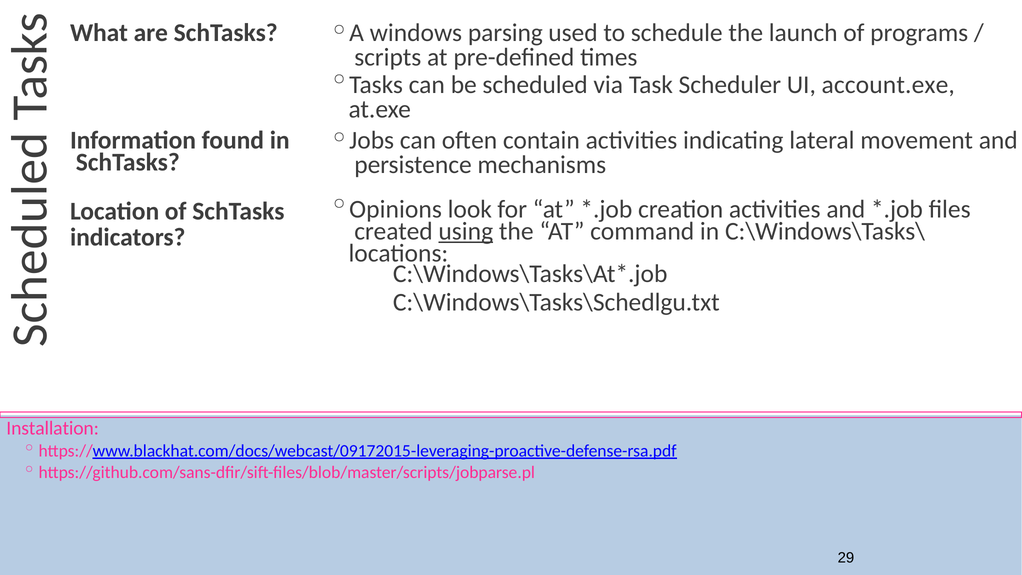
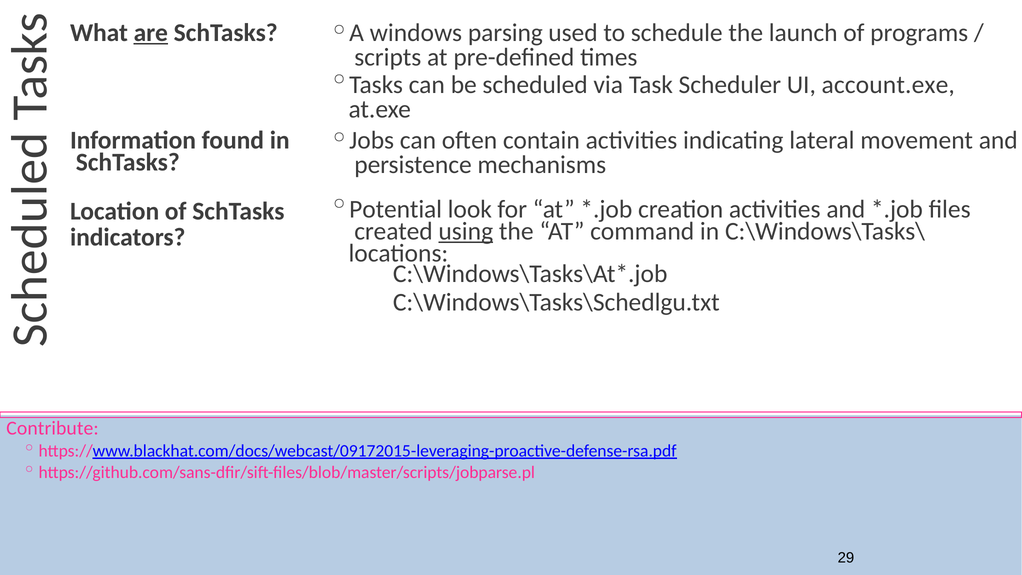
are underline: none -> present (151, 33)
Opinions: Opinions -> Potential (396, 209)
Installation: Installation -> Contribute (53, 428)
